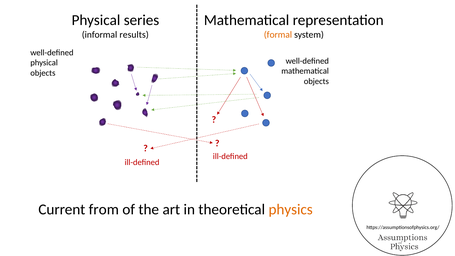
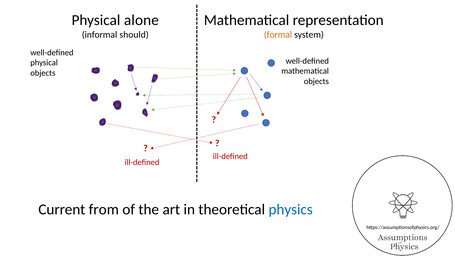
series: series -> alone (141, 20)
results: results -> should (134, 35)
physics colour: orange -> blue (291, 210)
